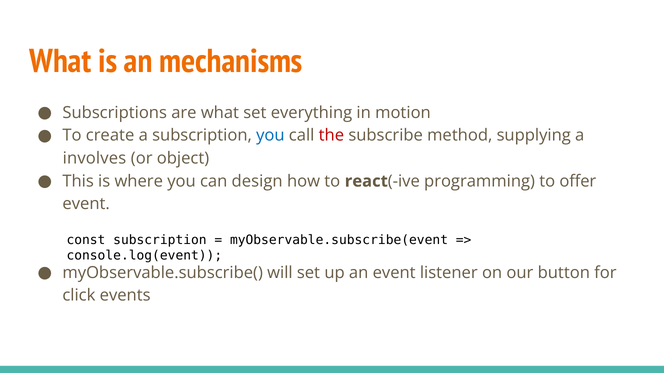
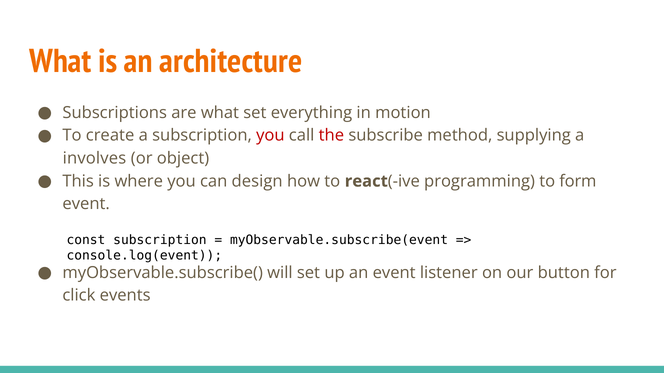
mechanisms: mechanisms -> architecture (231, 61)
you colour: blue -> red (270, 136)
offer: offer -> form (578, 181)
